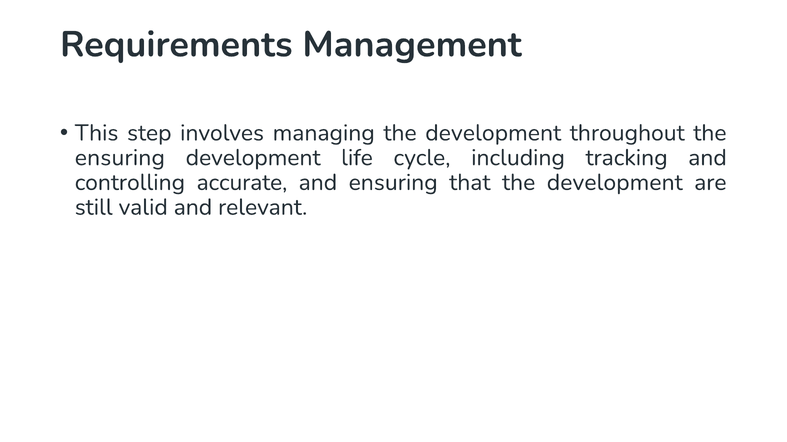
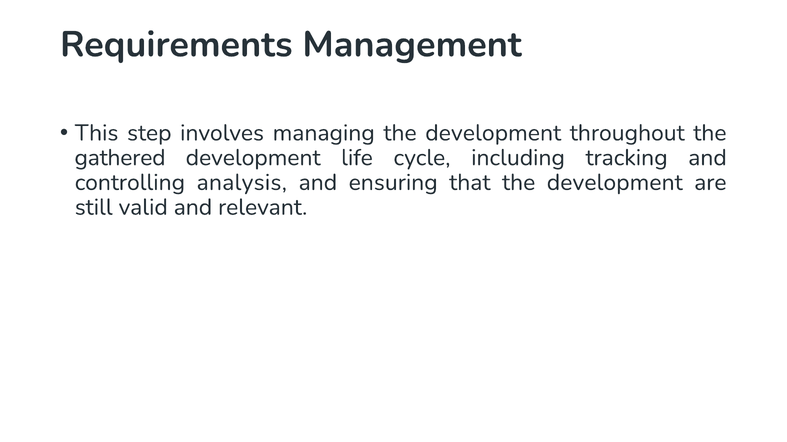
ensuring: ensuring -> gathered (120, 158)
accurate: accurate -> analysis (242, 183)
